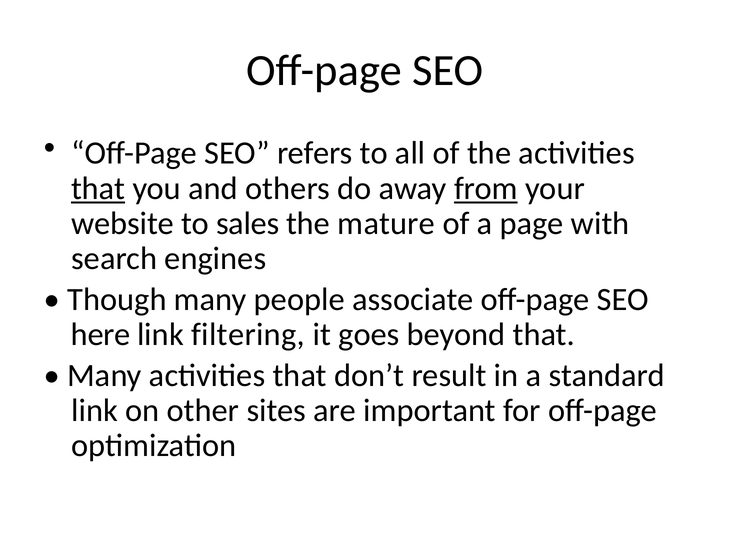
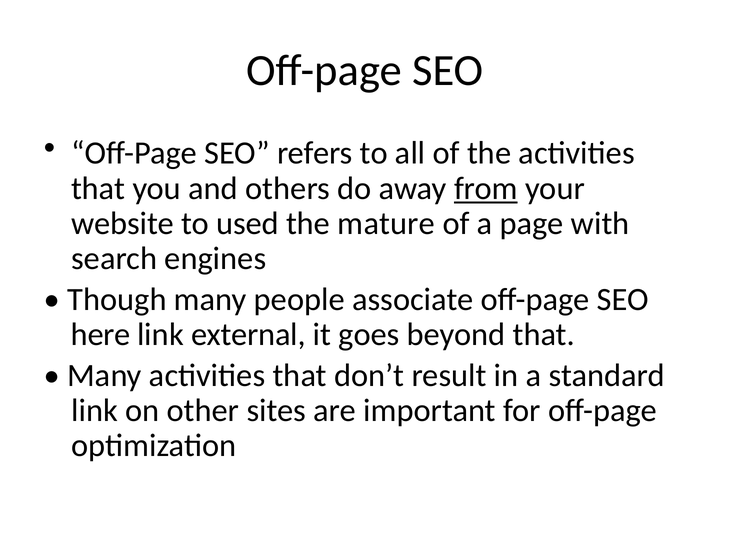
that underline: present -> none (98, 188)
sales: sales -> used (248, 223)
filtering: filtering -> external (248, 334)
